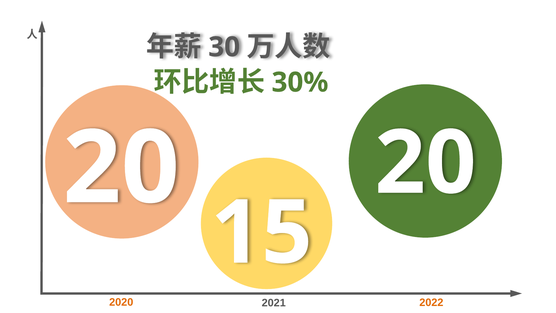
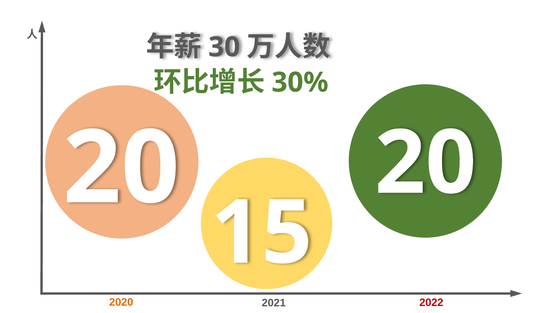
2022 colour: orange -> red (431, 302)
